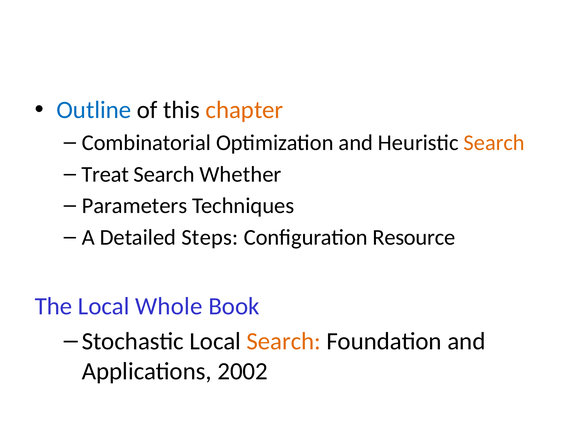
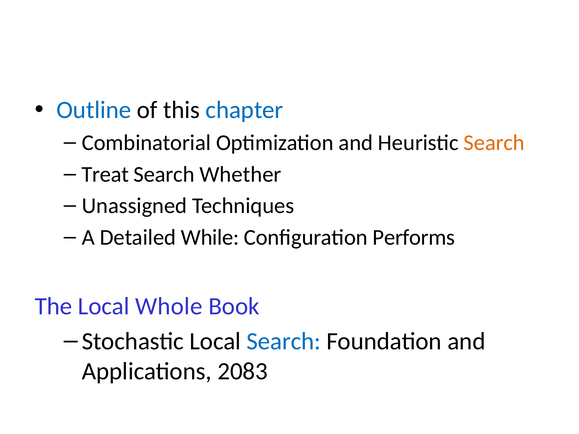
chapter colour: orange -> blue (244, 110)
Parameters: Parameters -> Unassigned (134, 206)
Steps: Steps -> While (210, 238)
Resource: Resource -> Performs (414, 238)
Search colour: orange -> blue (284, 342)
2002: 2002 -> 2083 (243, 371)
